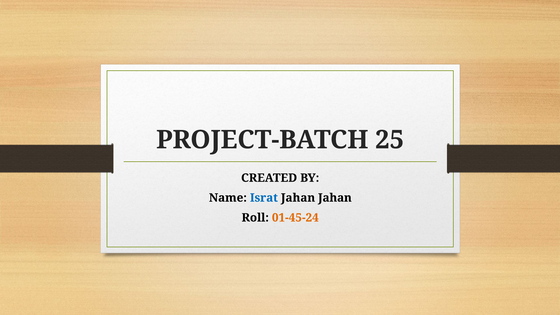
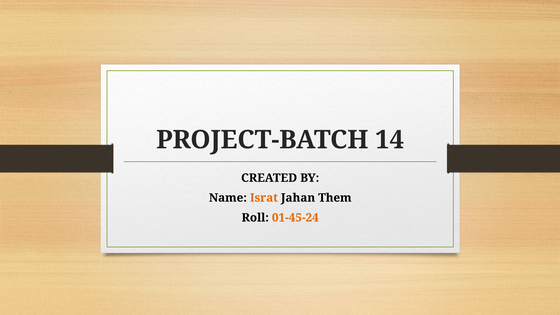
25: 25 -> 14 (390, 140)
Israt colour: blue -> orange (264, 198)
Jahan Jahan: Jahan -> Them (335, 198)
